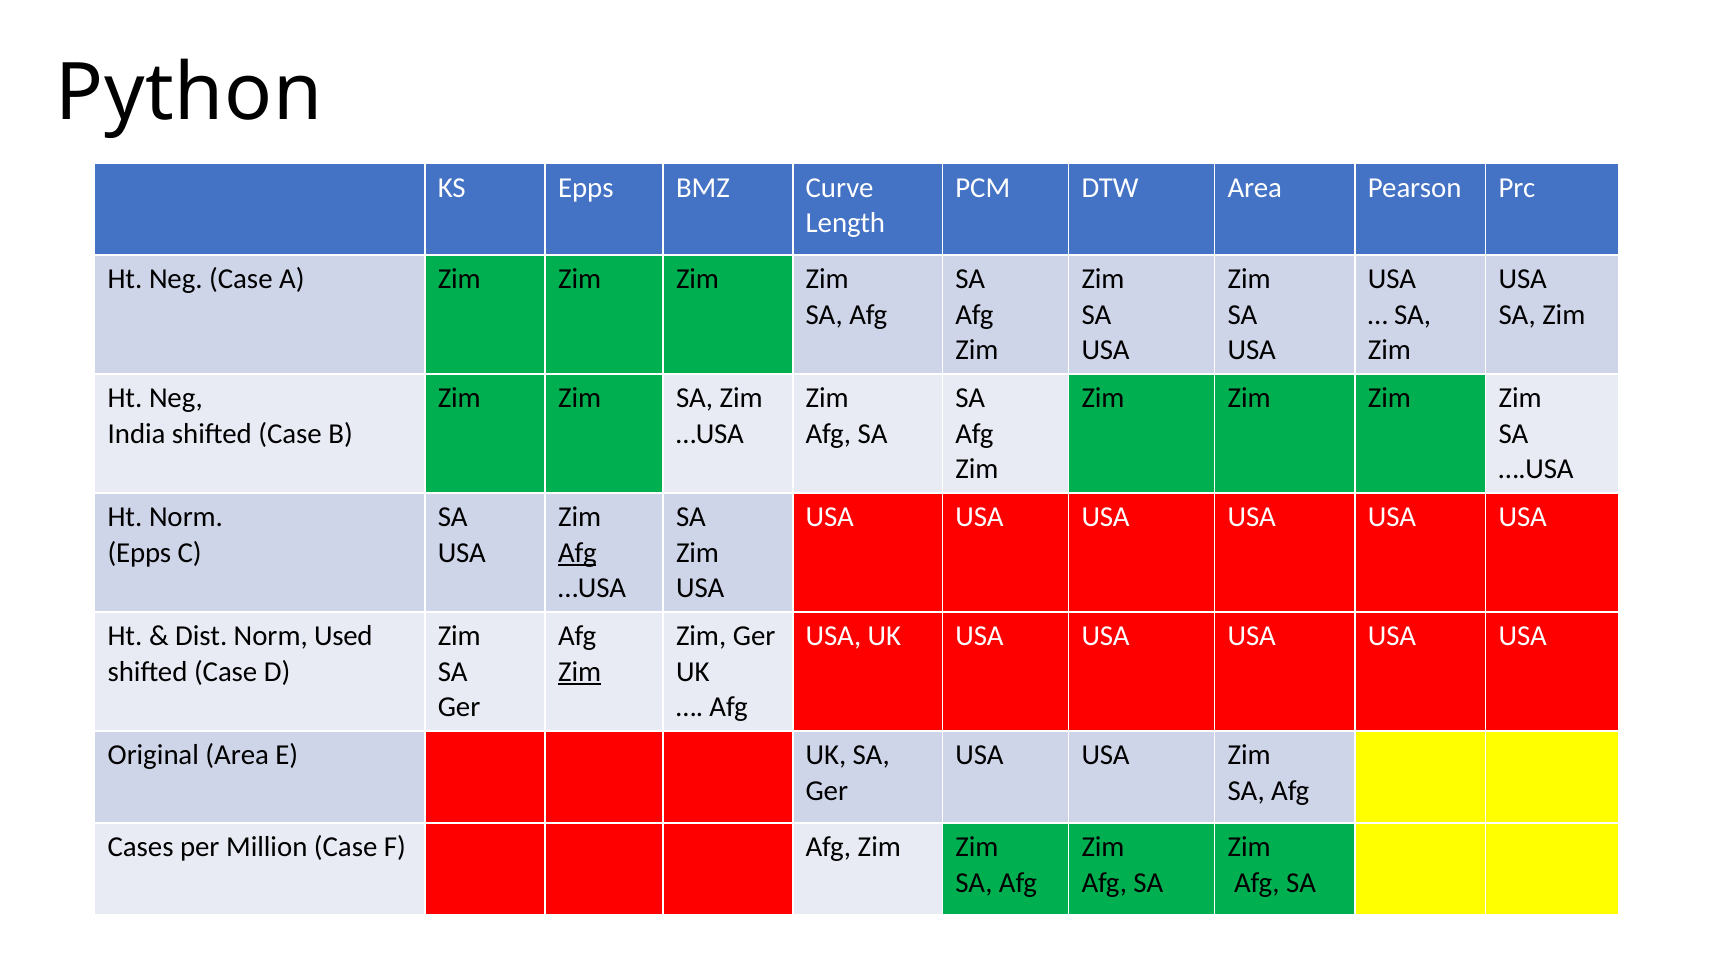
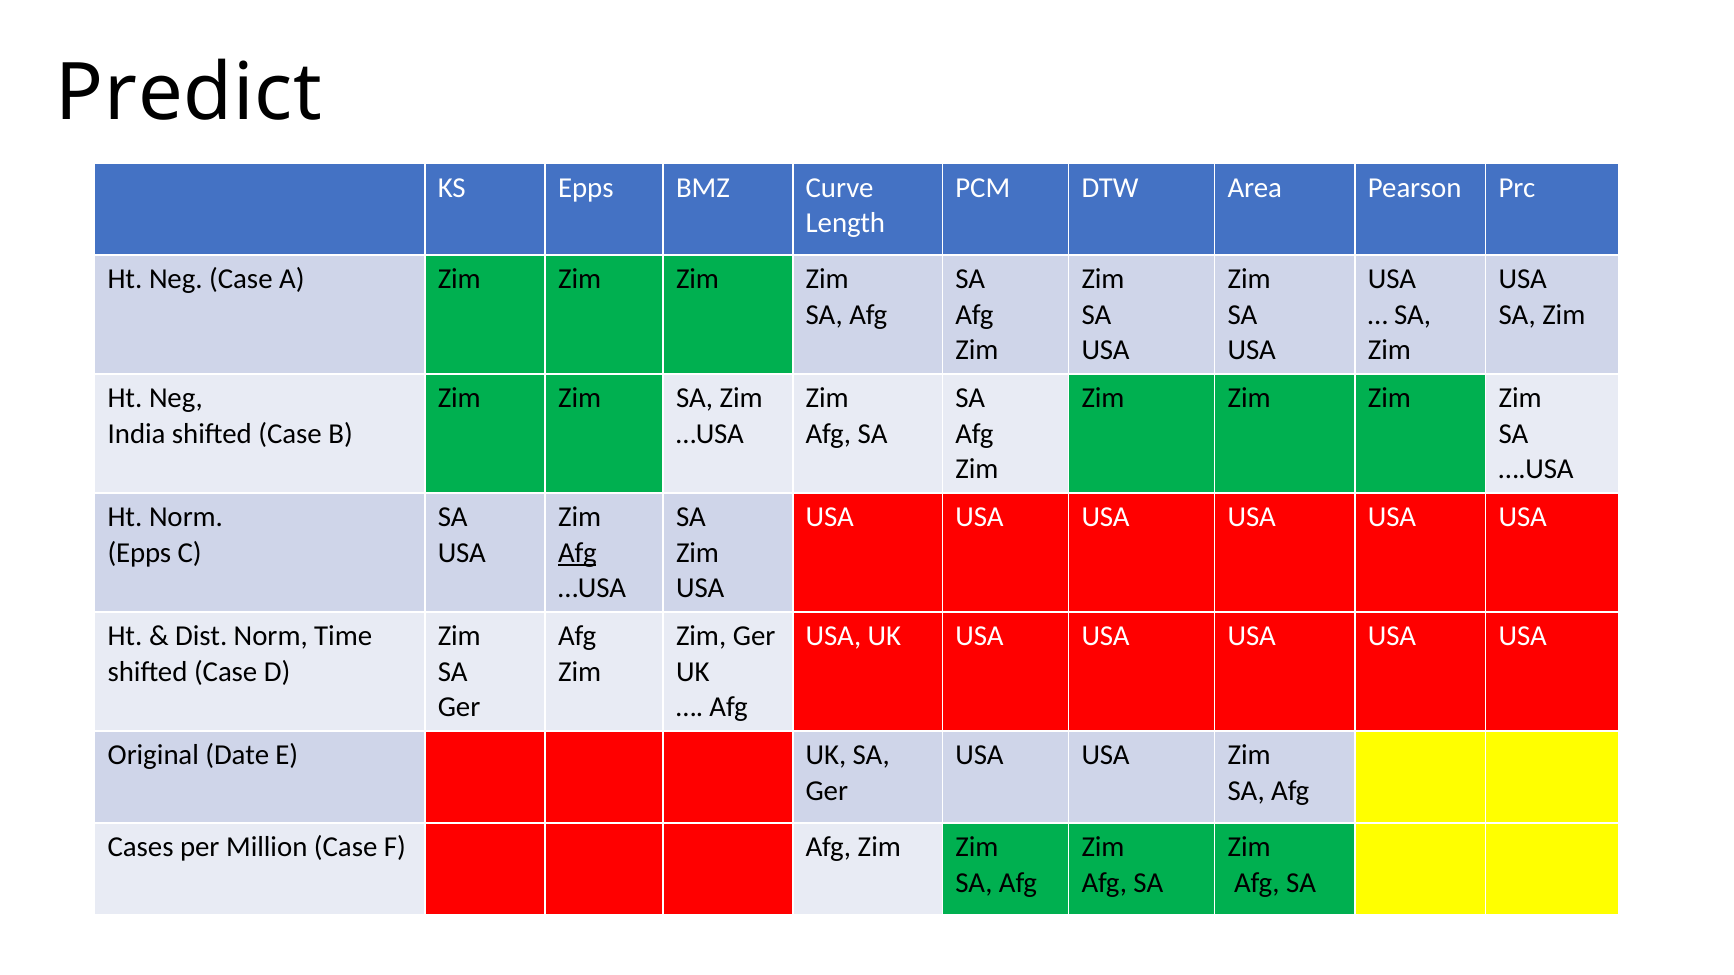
Python: Python -> Predict (189, 94)
Used: Used -> Time (343, 637)
Zim underline: present -> none (580, 672)
Original Area: Area -> Date (237, 756)
